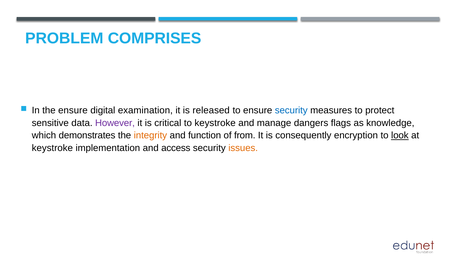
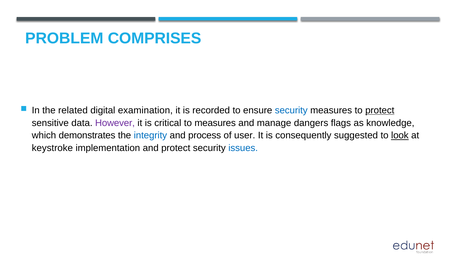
the ensure: ensure -> related (73, 111)
released: released -> recorded (211, 111)
protect underline: none -> present (380, 111)
to keystroke: keystroke -> measures (215, 123)
integrity colour: orange -> blue (150, 136)
function: function -> process (205, 136)
from: from -> user (245, 136)
encryption: encryption -> suggested (356, 136)
and access: access -> protect (176, 148)
issues colour: orange -> blue (243, 148)
